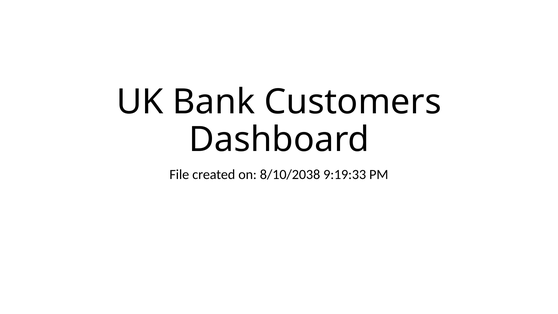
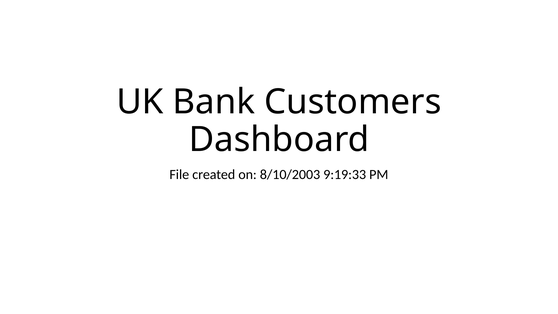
8/10/2038: 8/10/2038 -> 8/10/2003 (290, 174)
